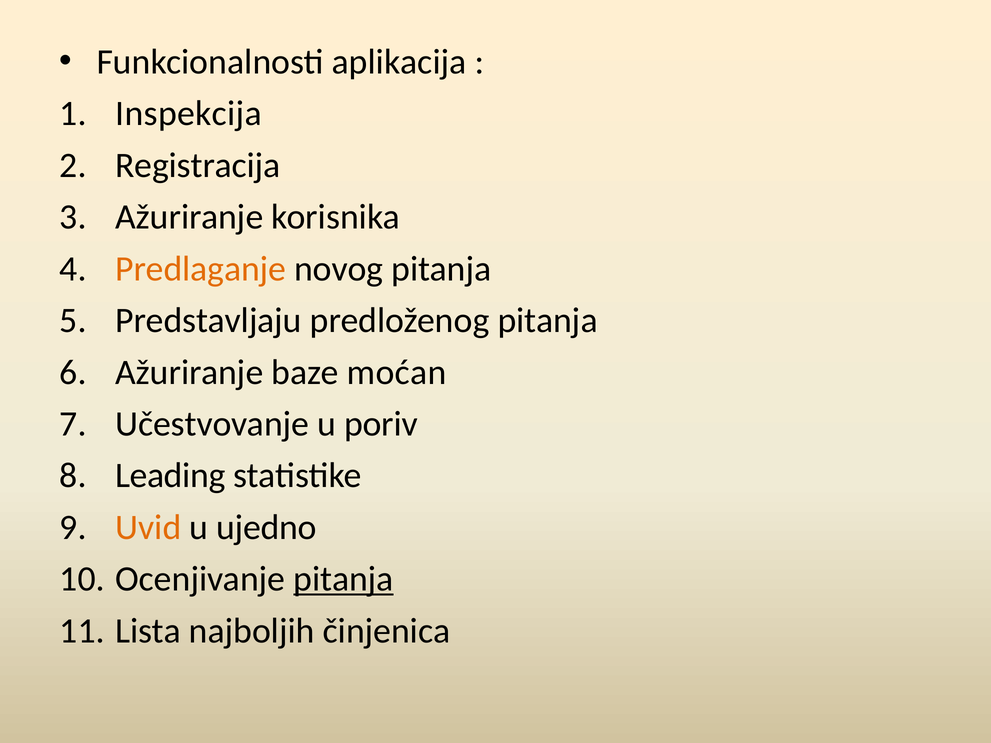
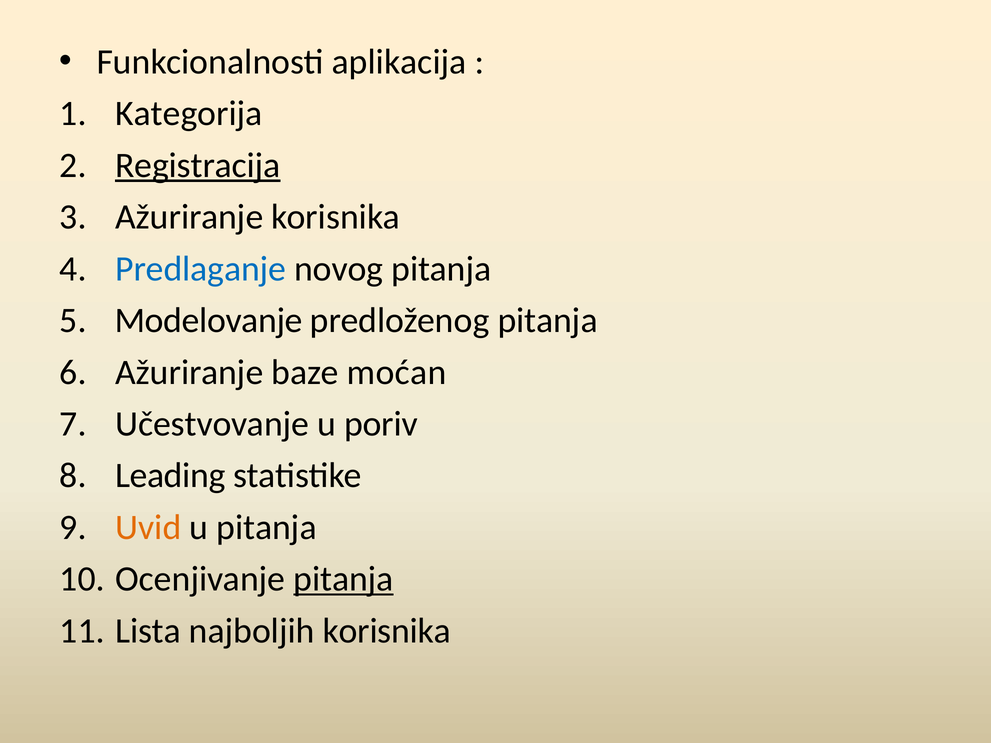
Inspekcija: Inspekcija -> Kategorija (189, 114)
Registracija underline: none -> present (198, 165)
Predlaganje colour: orange -> blue (201, 269)
Predstavljaju: Predstavljaju -> Modelovanje (209, 321)
u ujedno: ujedno -> pitanja (266, 528)
najboljih činjenica: činjenica -> korisnika (387, 631)
